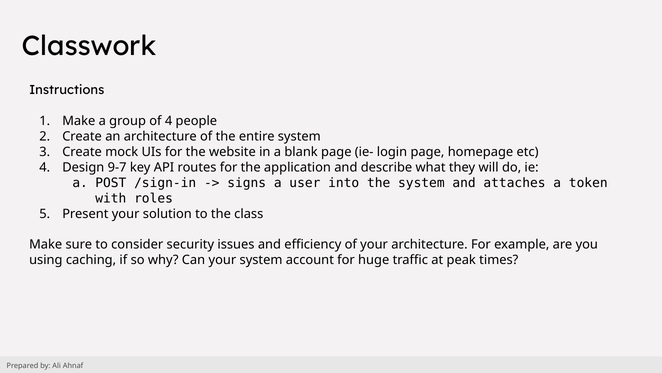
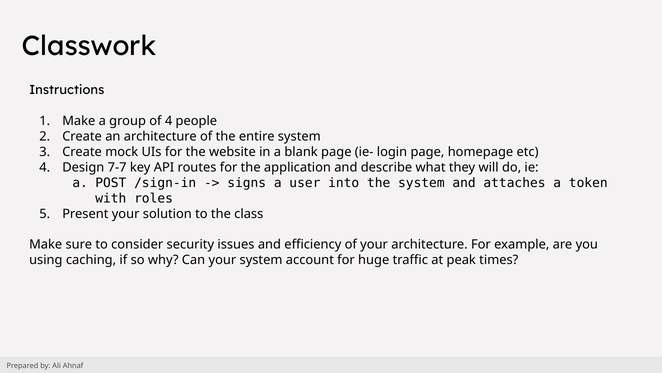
9-7: 9-7 -> 7-7 (117, 167)
